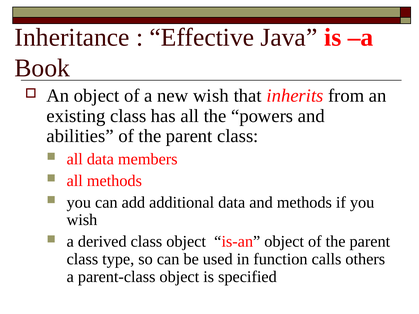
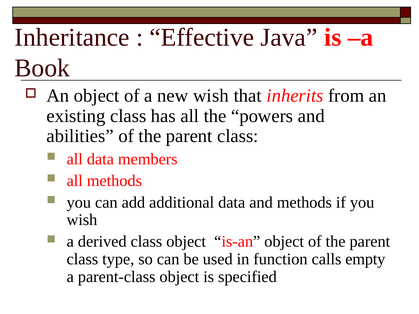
others: others -> empty (365, 259)
